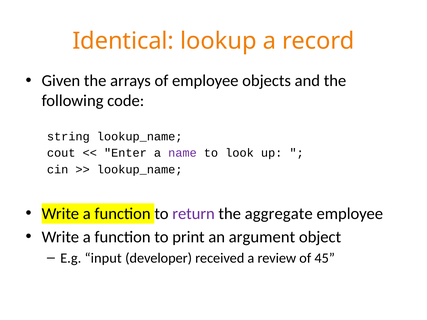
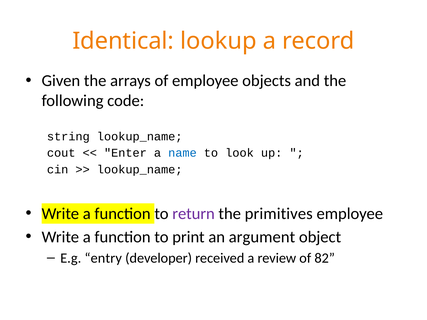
name colour: purple -> blue (182, 153)
aggregate: aggregate -> primitives (279, 214)
input: input -> entry (103, 258)
45: 45 -> 82 (325, 258)
